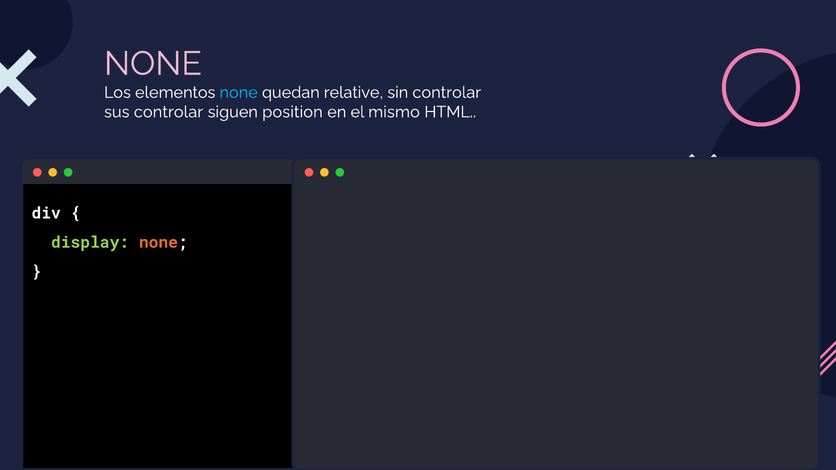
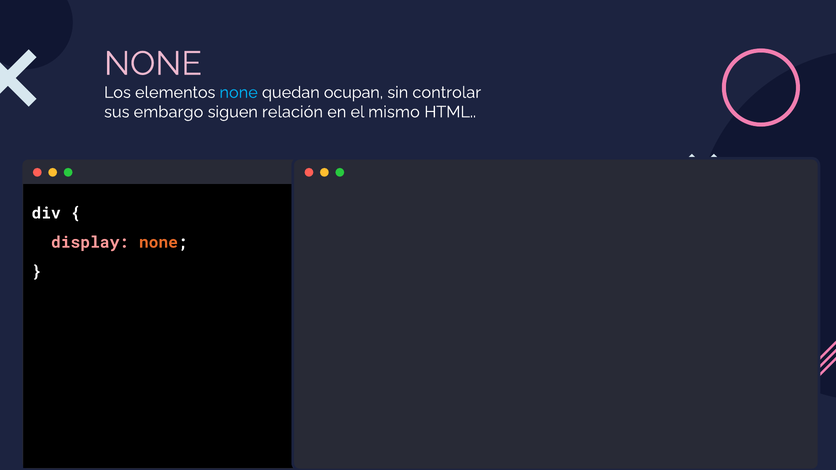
relative: relative -> ocupan (354, 93)
sus controlar: controlar -> embargo (168, 112)
position: position -> relación (292, 112)
display colour: light green -> pink (90, 242)
